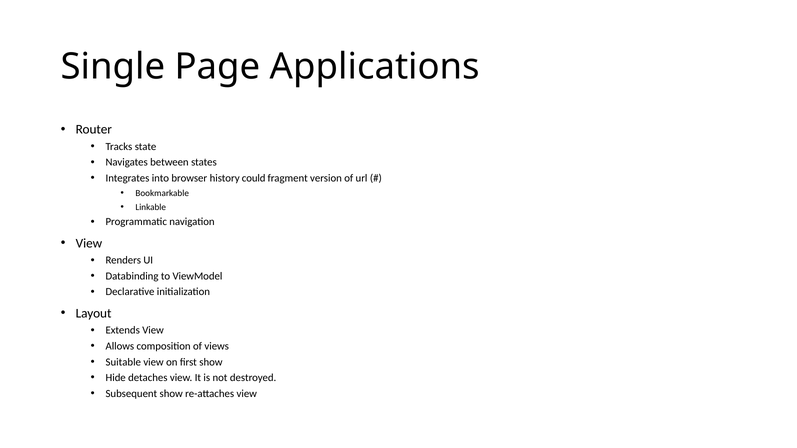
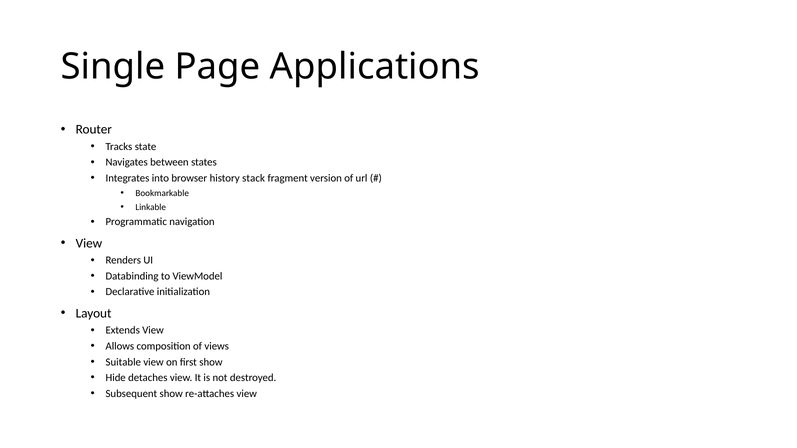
could: could -> stack (254, 178)
